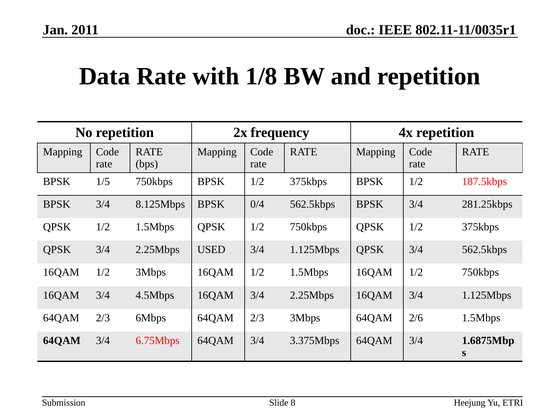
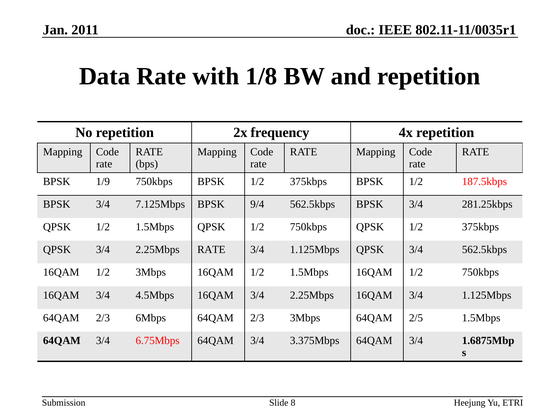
1/5: 1/5 -> 1/9 (103, 182)
8.125Mbps: 8.125Mbps -> 7.125Mbps (160, 204)
0/4: 0/4 -> 9/4 (257, 204)
2.25Mbps USED: USED -> RATE (211, 250)
2/6: 2/6 -> 2/5 (416, 318)
